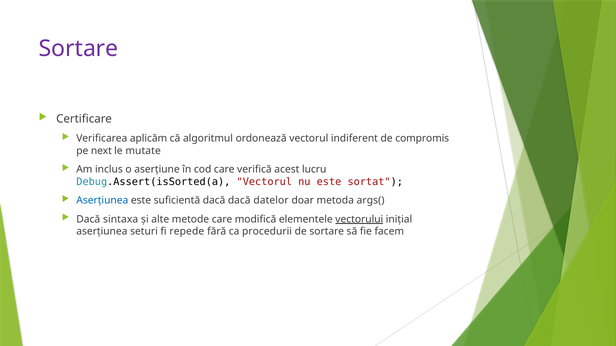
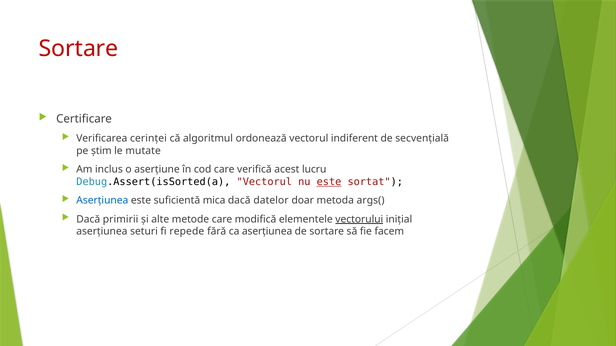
Sortare colour: purple -> red (79, 49)
aplicăm: aplicăm -> cerinței (148, 139)
compromis: compromis -> secvențială (422, 139)
next: next -> știm (101, 151)
este underline: none -> present (329, 182)
suficientă dacă: dacă -> mica (214, 201)
sintaxa: sintaxa -> primirii (121, 219)
ca procedurii: procedurii -> aserțiunea (267, 232)
